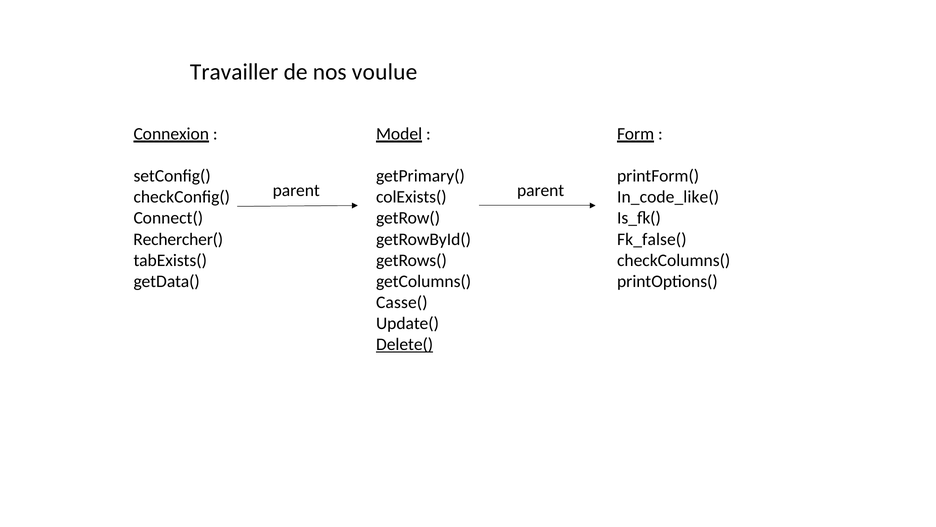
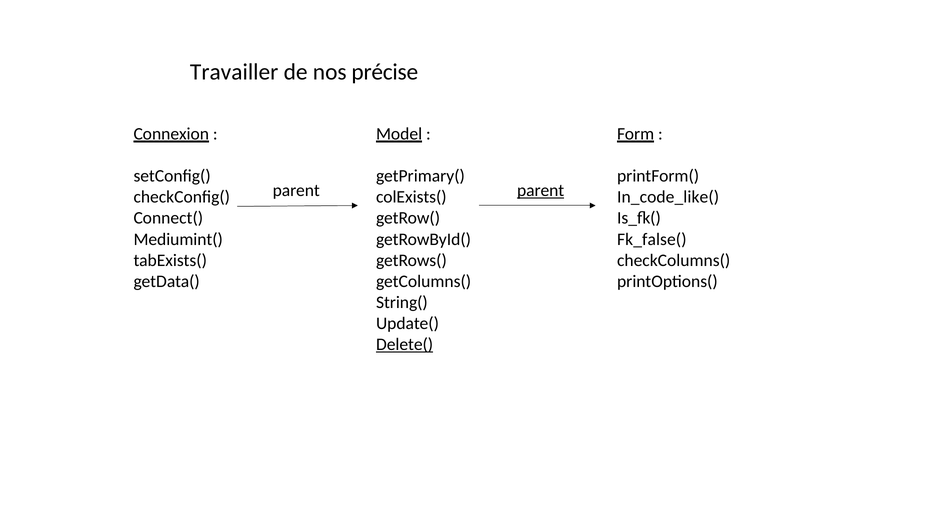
voulue: voulue -> précise (385, 72)
parent underline: none -> present (541, 190)
Rechercher(: Rechercher( -> Mediumint( (178, 239)
Casse(: Casse( -> String( (402, 302)
